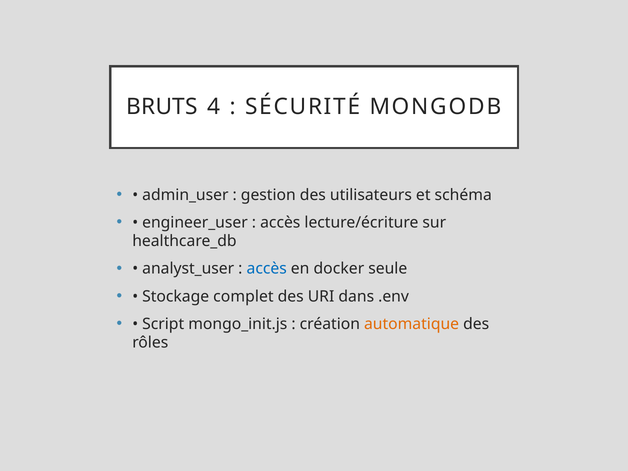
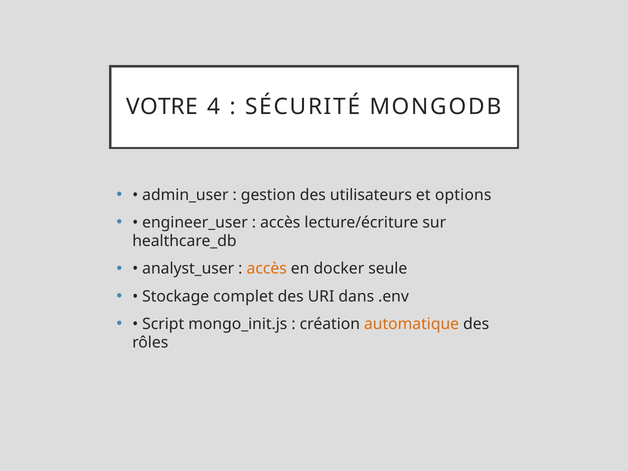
BRUTS: BRUTS -> VOTRE (162, 107)
schéma: schéma -> options (463, 195)
accès colour: blue -> orange (267, 269)
